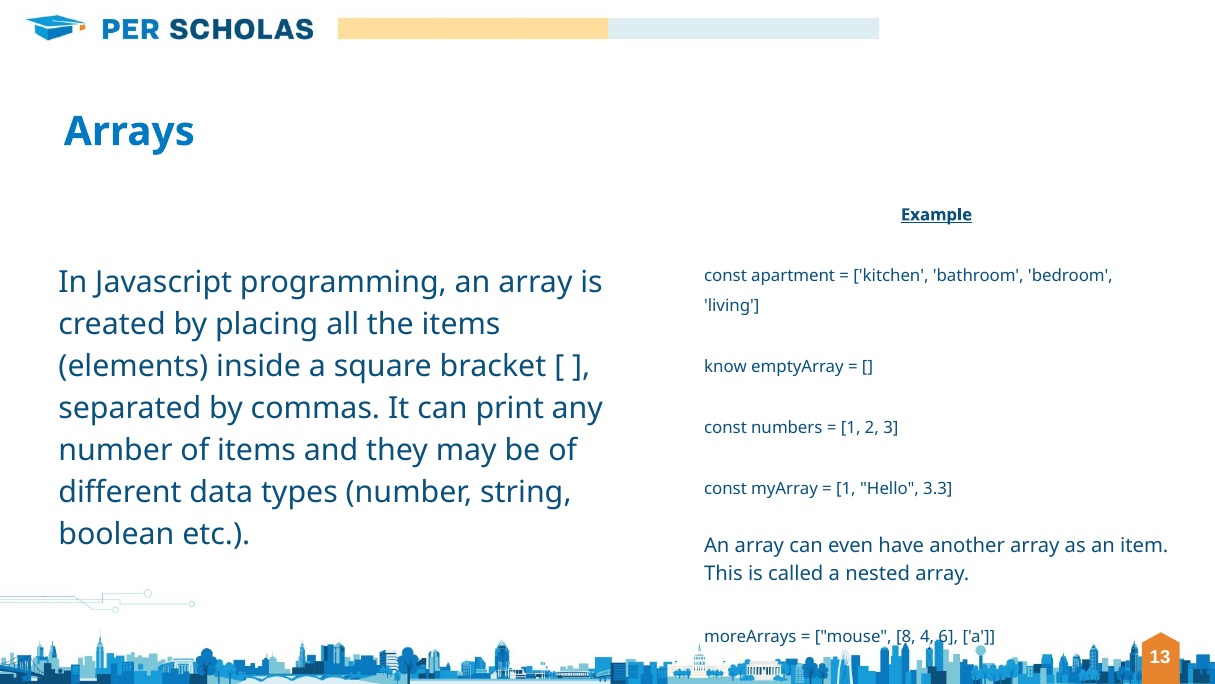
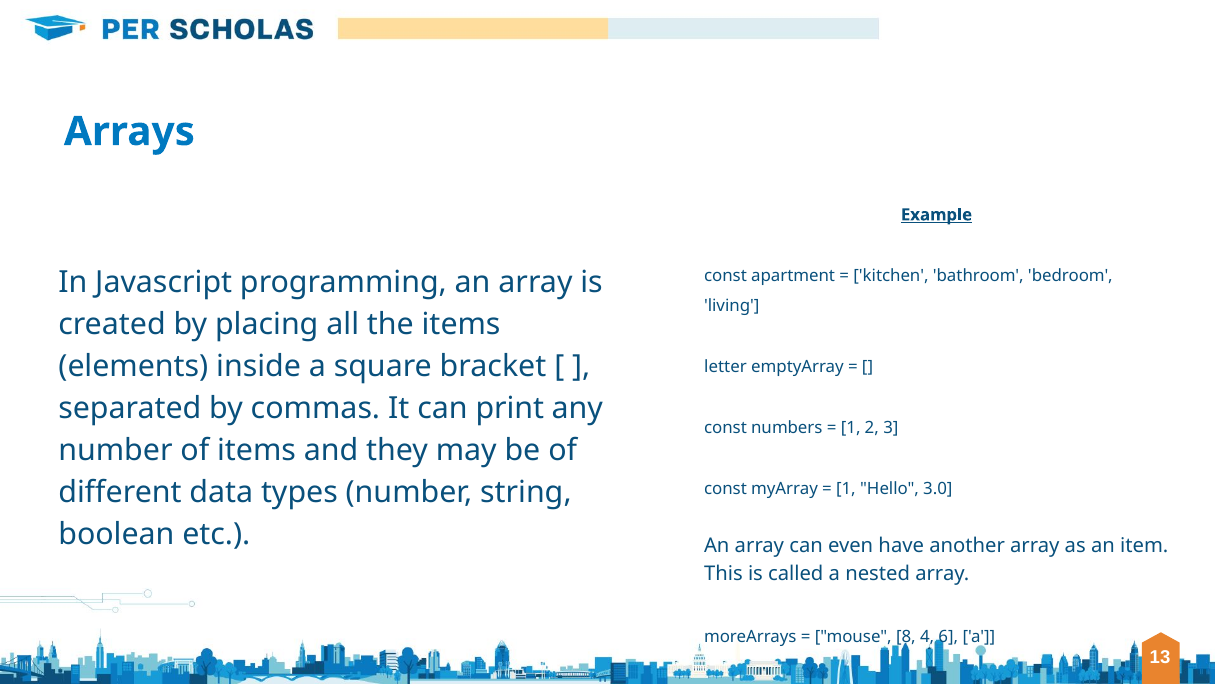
know: know -> letter (726, 367)
3.3: 3.3 -> 3.0 (938, 488)
